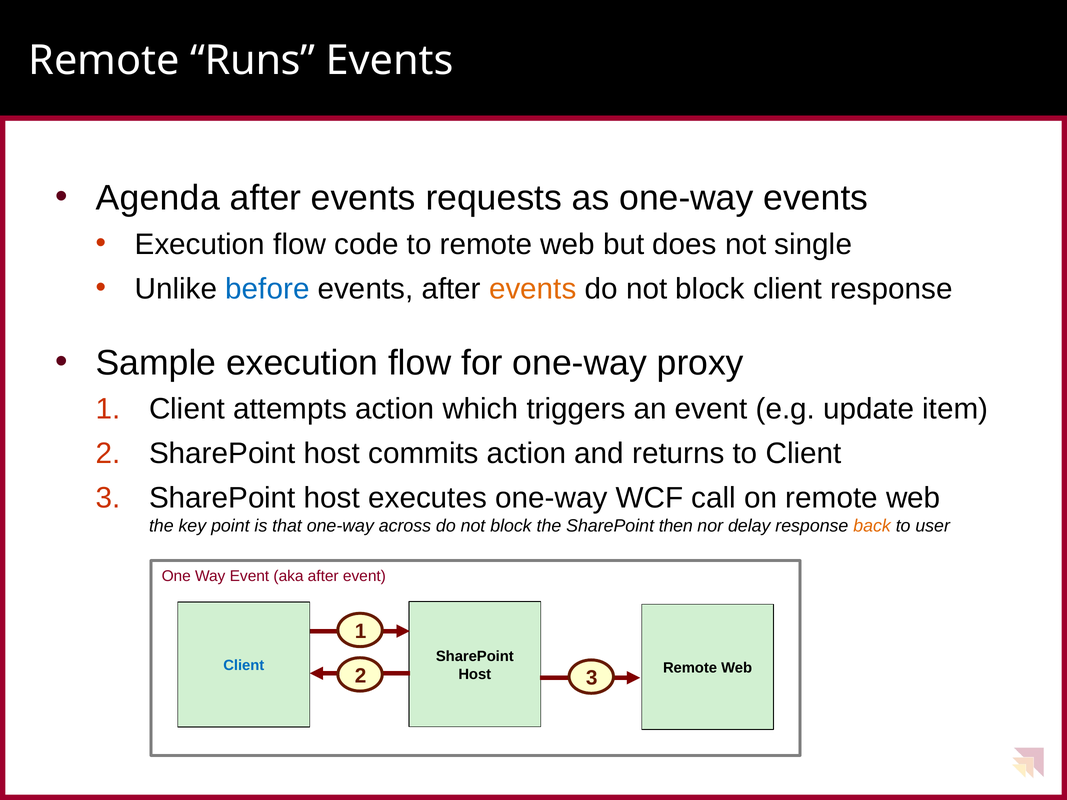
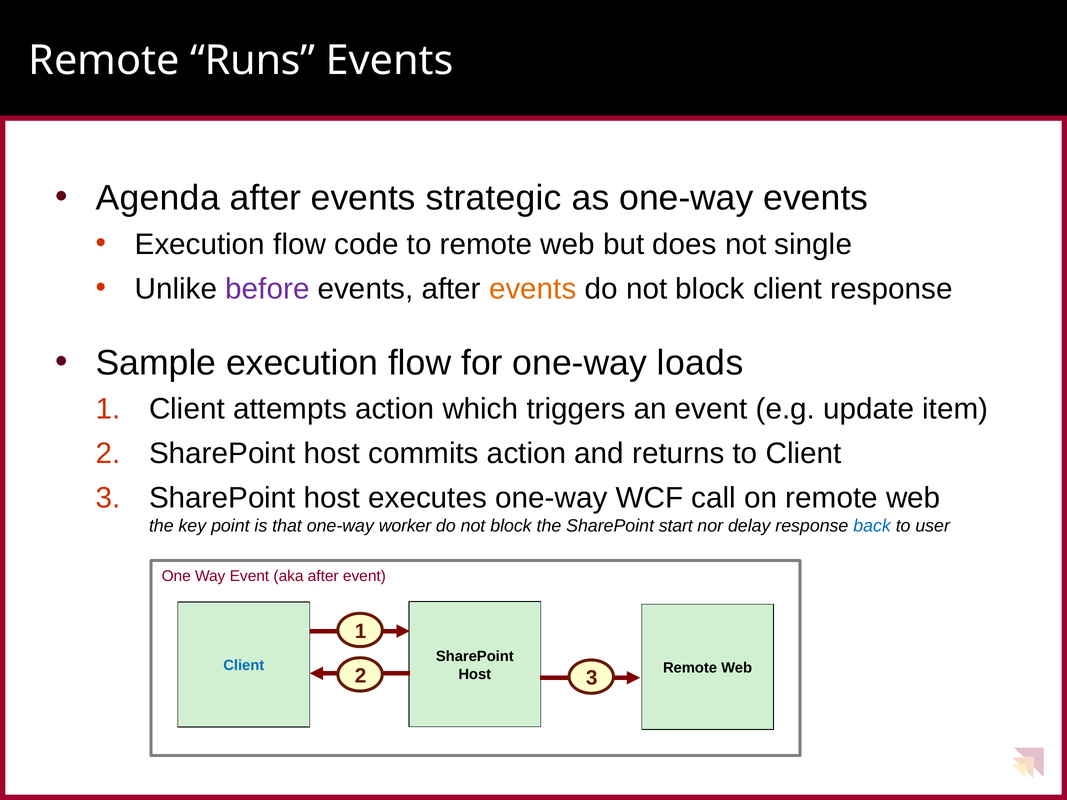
requests: requests -> strategic (494, 198)
before colour: blue -> purple (267, 289)
proxy: proxy -> loads (700, 363)
across: across -> worker (405, 526)
then: then -> start (676, 526)
back colour: orange -> blue (872, 526)
